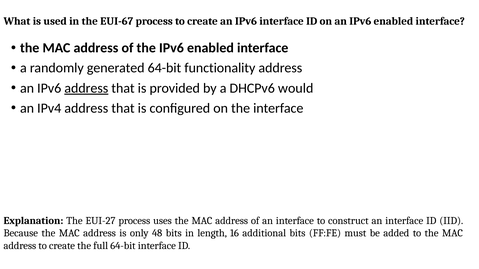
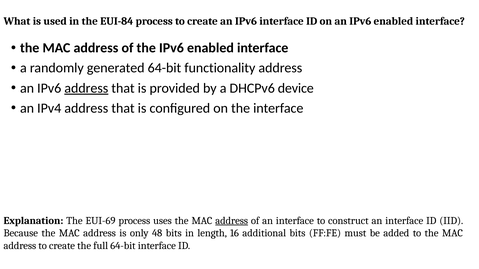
EUI-67: EUI-67 -> EUI-84 (117, 21)
would: would -> device (296, 88)
EUI-27: EUI-27 -> EUI-69 (101, 221)
address underline: none -> present (232, 221)
